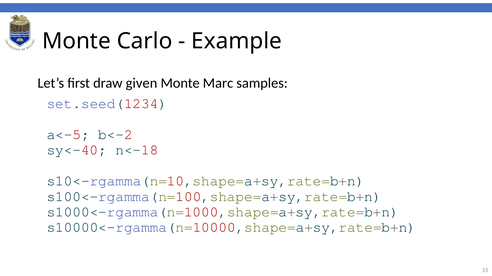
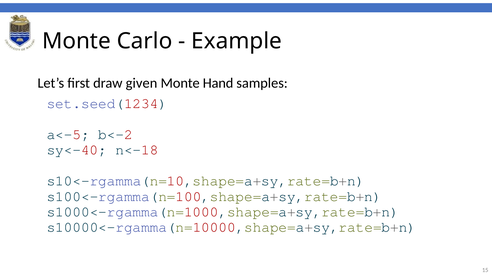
Marc: Marc -> Hand (218, 83)
